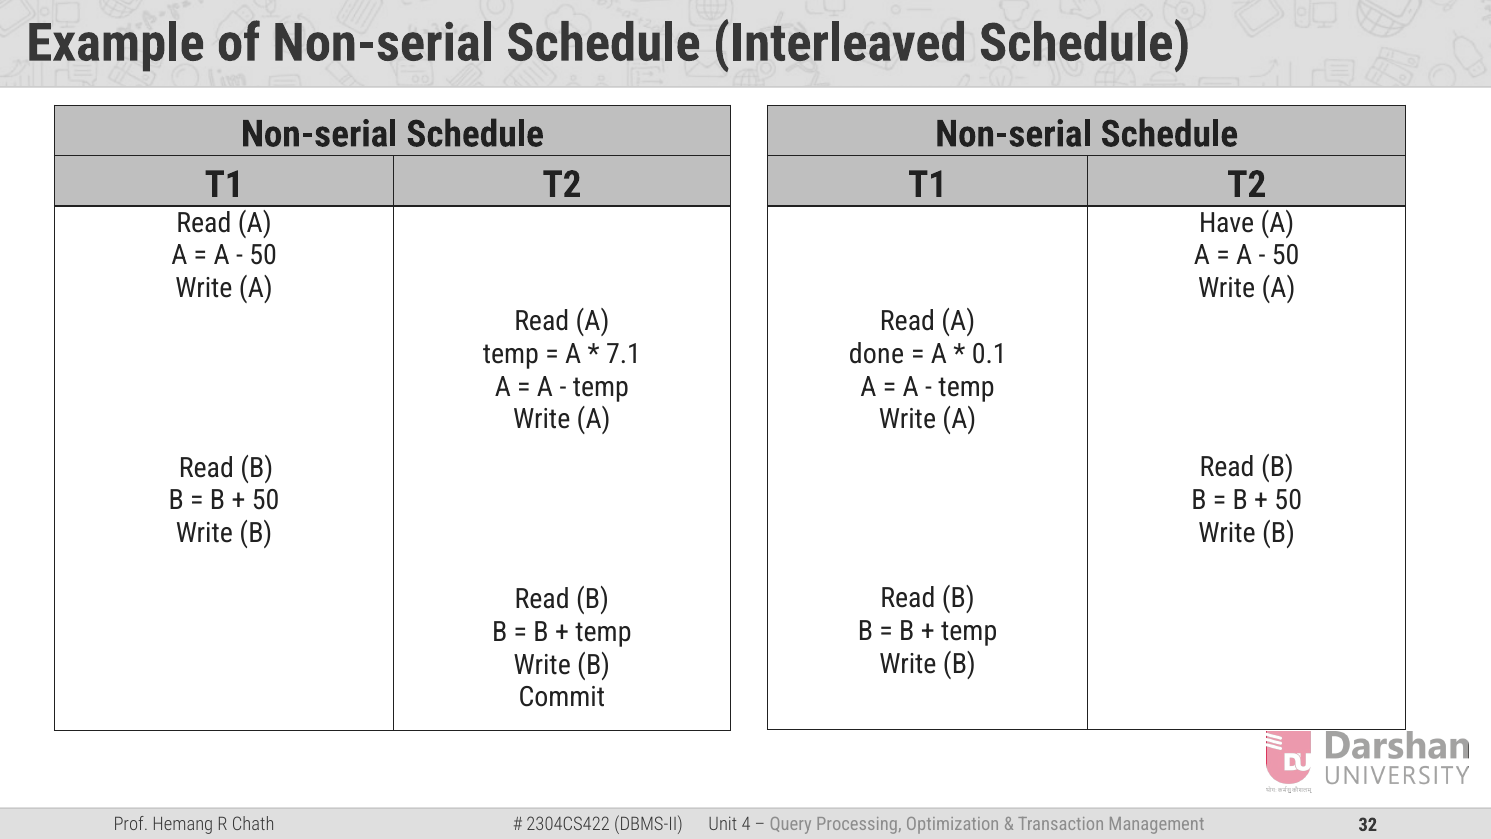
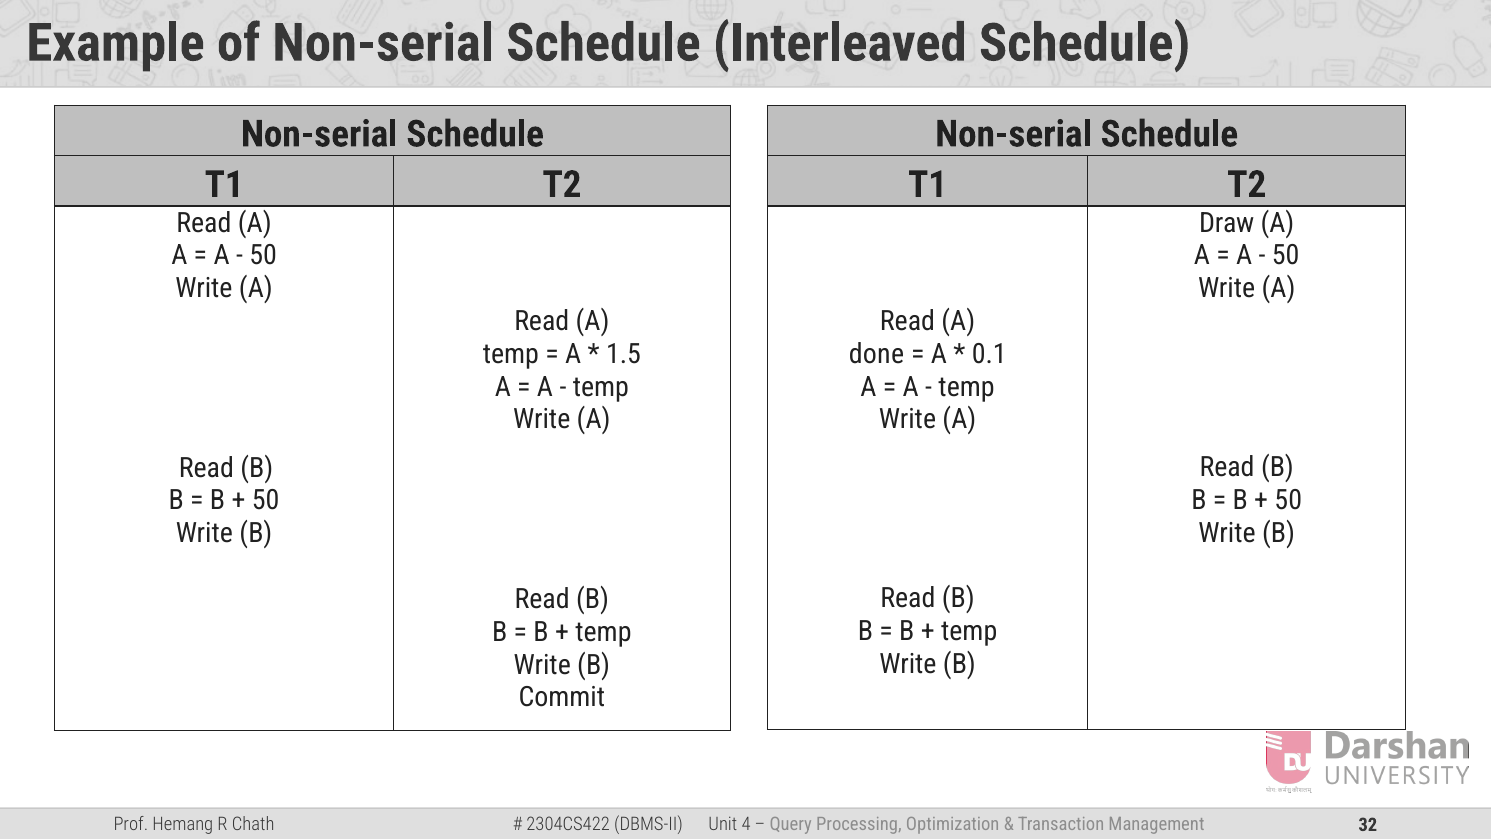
Have: Have -> Draw (1227, 223)
7.1: 7.1 -> 1.5 (623, 354)
